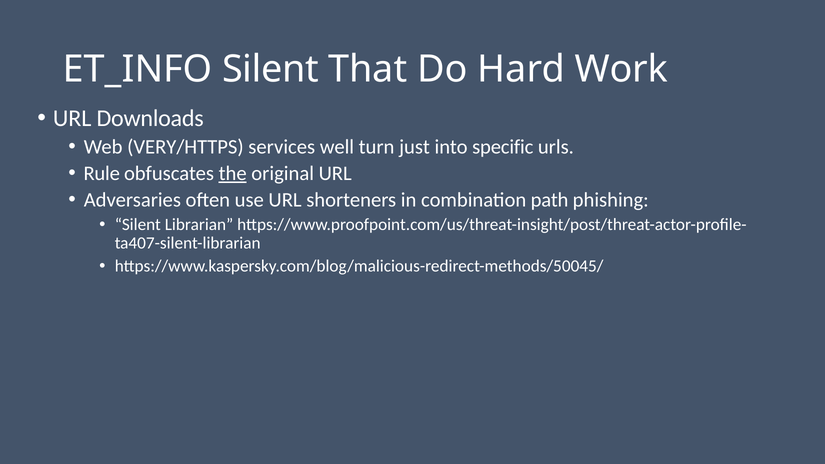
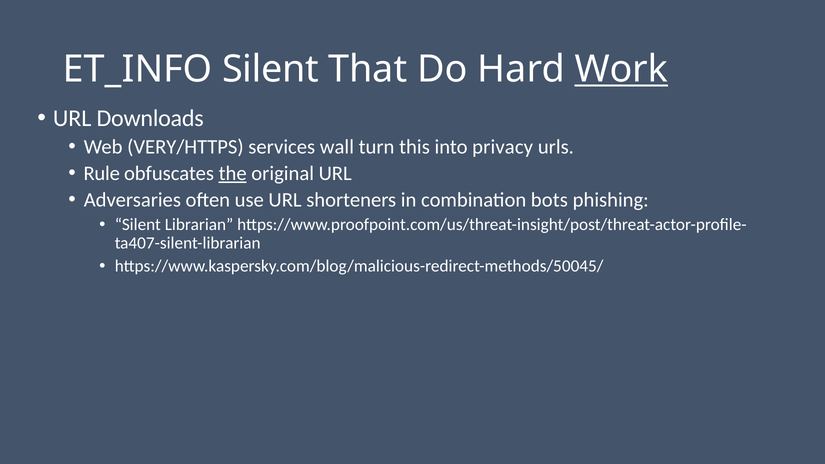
Work underline: none -> present (621, 69)
well: well -> wall (337, 147)
just: just -> this (414, 147)
specific: specific -> privacy (503, 147)
path: path -> bots (549, 200)
